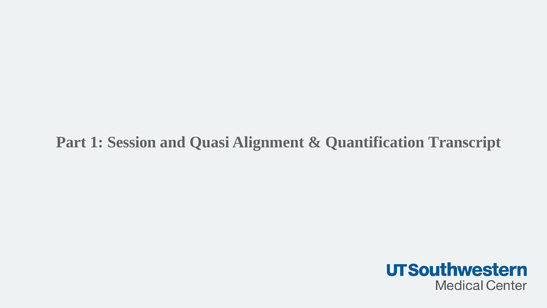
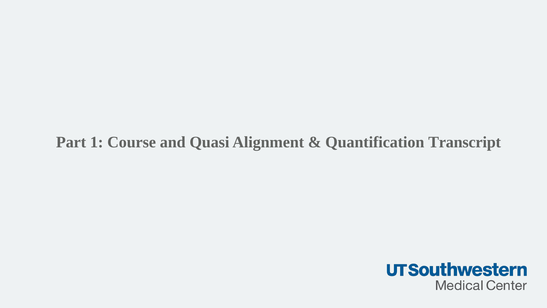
Session: Session -> Course (132, 142)
